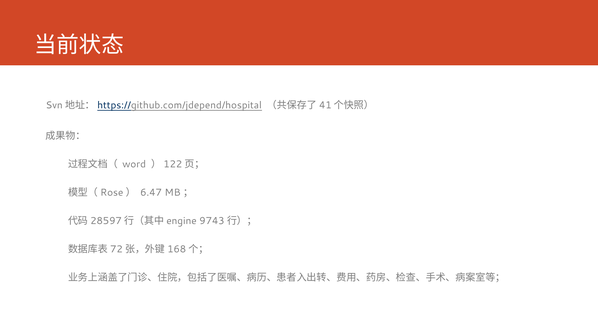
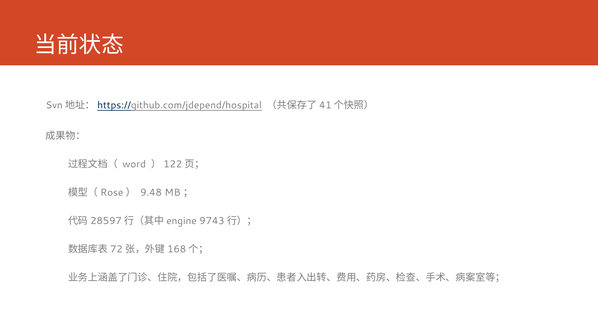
6.47: 6.47 -> 9.48 (151, 193)
